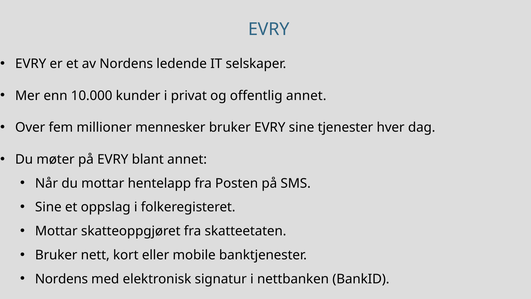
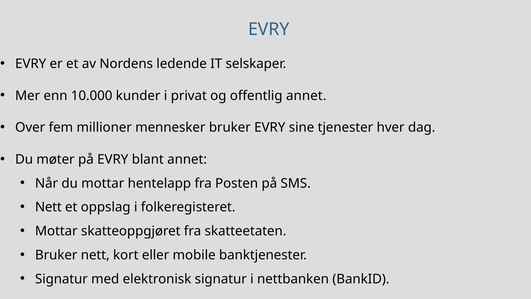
Sine: Sine -> Nett (48, 207)
Nordens: Nordens -> Signatur (61, 279)
